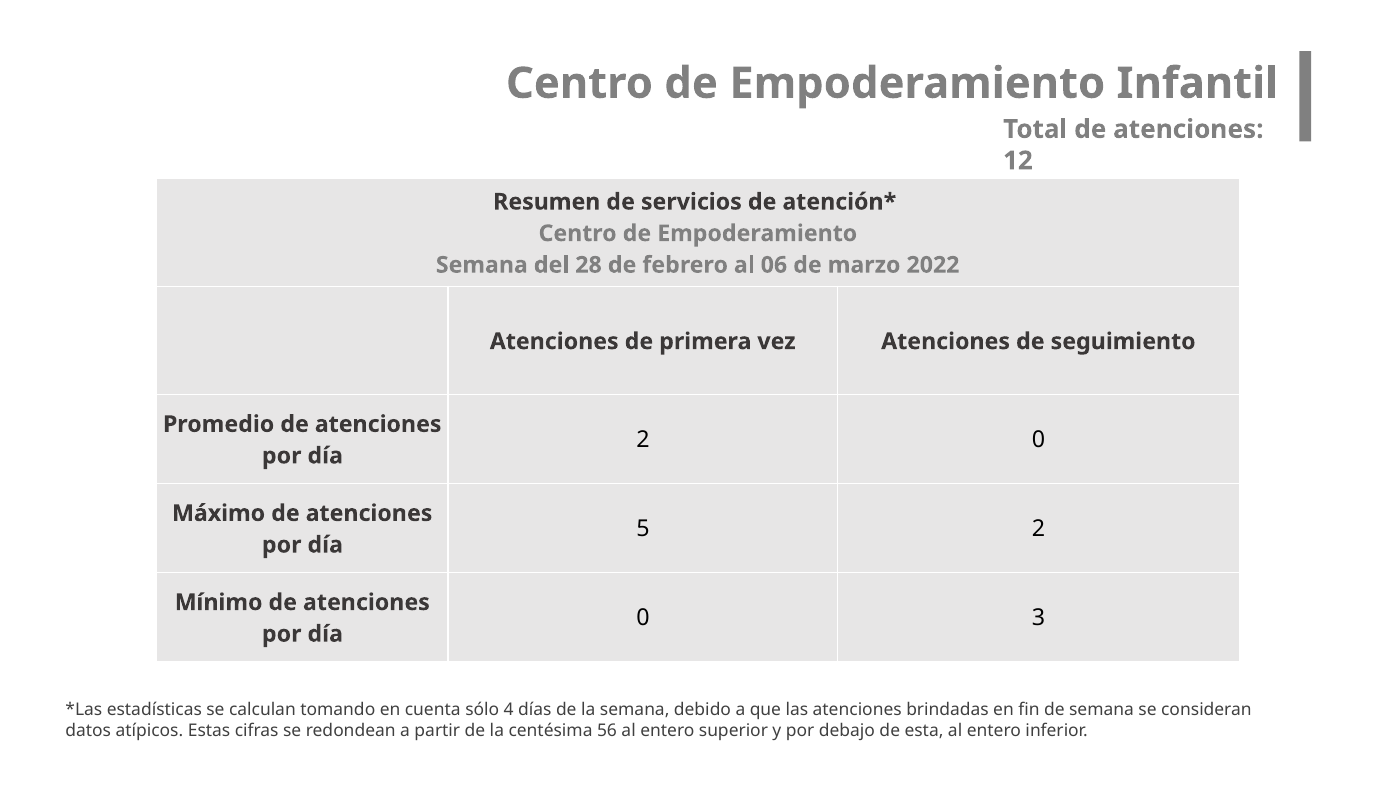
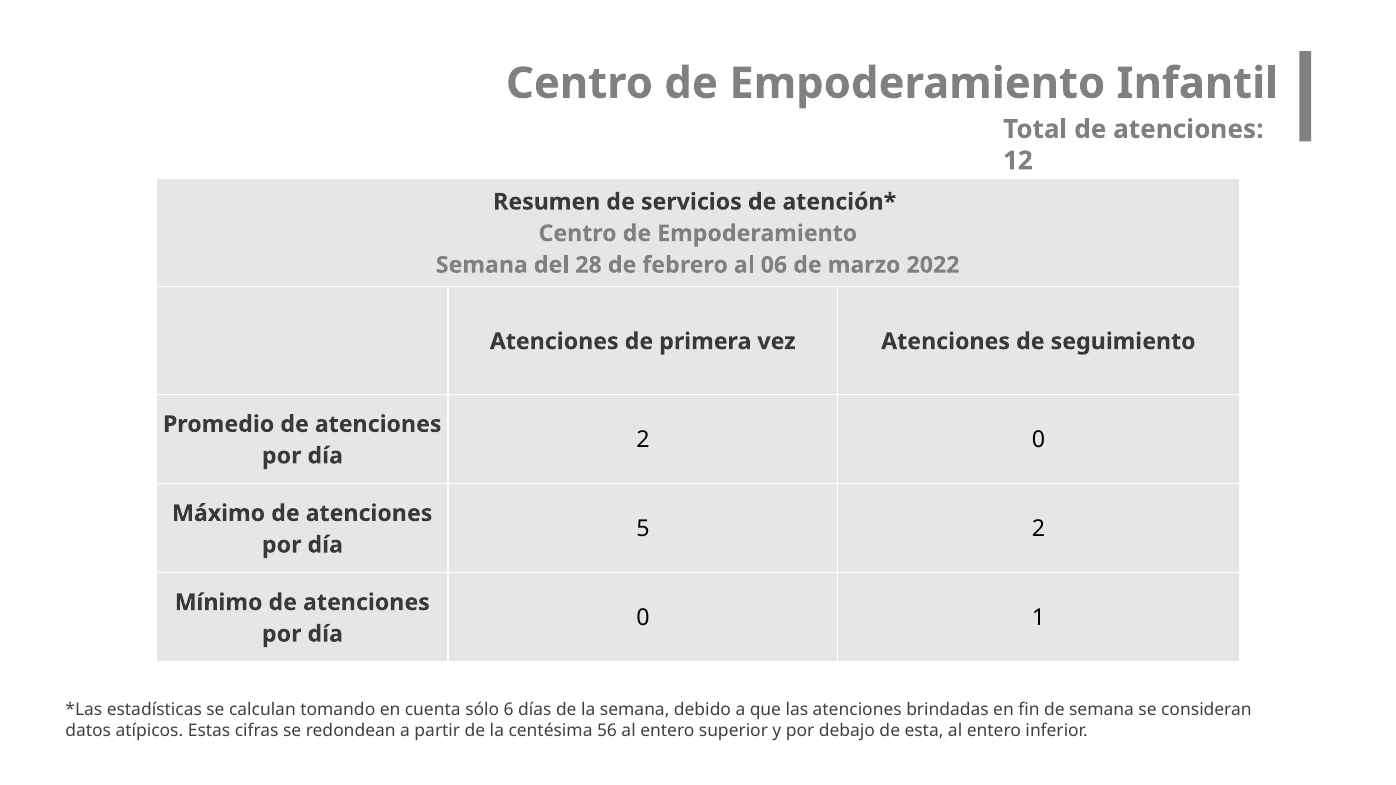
3: 3 -> 1 (1039, 618)
4: 4 -> 6 (509, 710)
